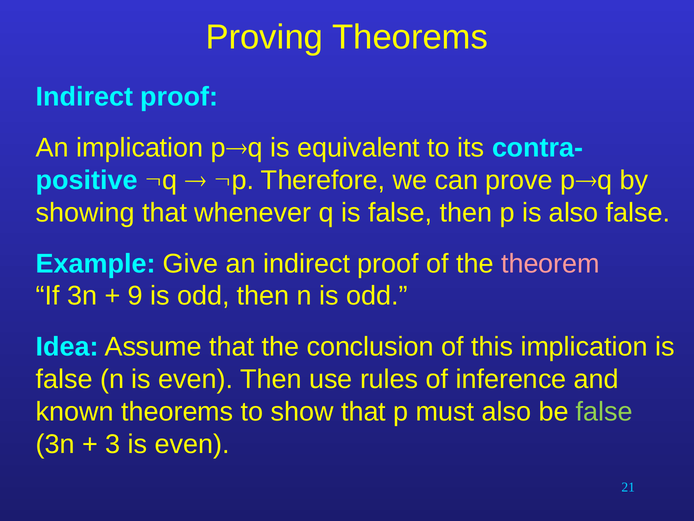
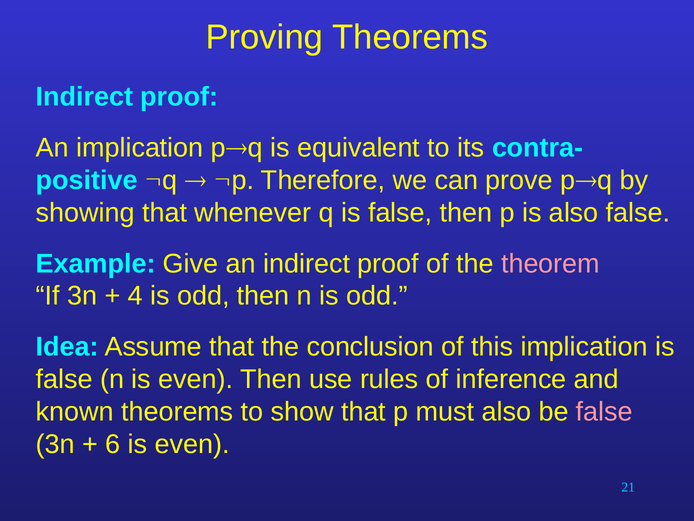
9: 9 -> 4 (135, 296)
false colour: light green -> pink (604, 411)
3: 3 -> 6 (113, 444)
